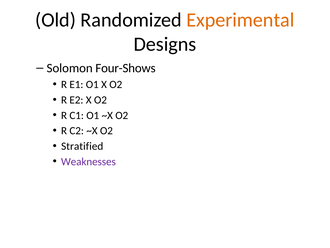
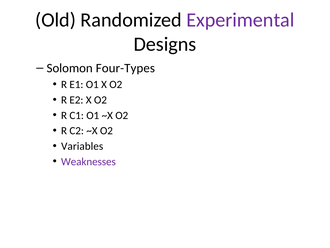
Experimental colour: orange -> purple (240, 20)
Four-Shows: Four-Shows -> Four-Types (125, 68)
Stratified: Stratified -> Variables (82, 146)
